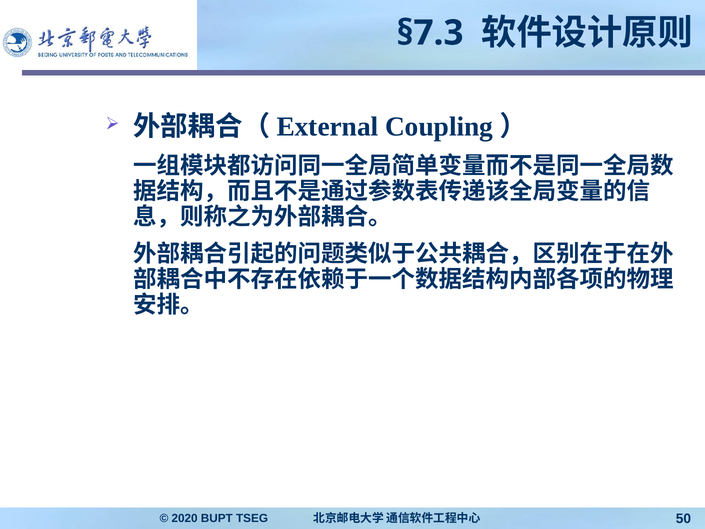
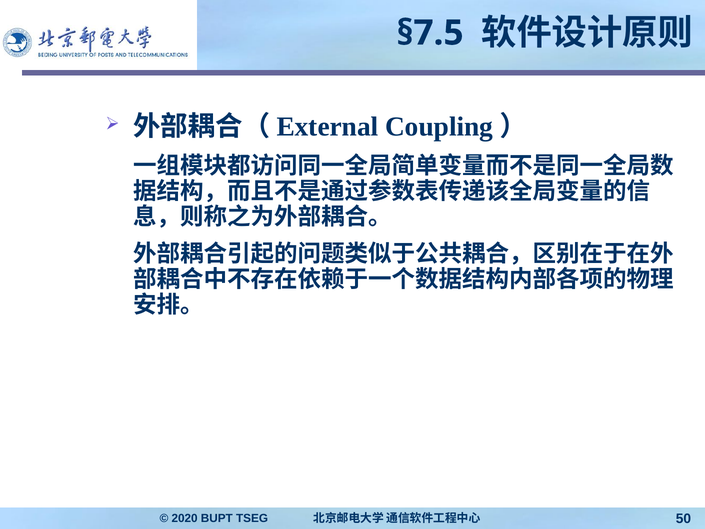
§7.3: §7.3 -> §7.5 (430, 33)
